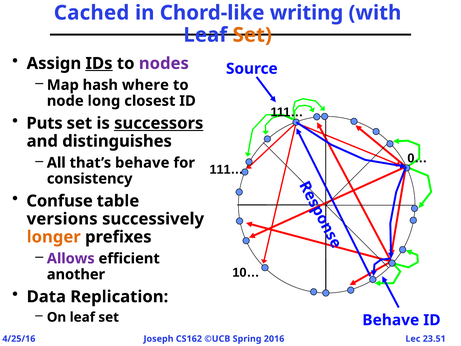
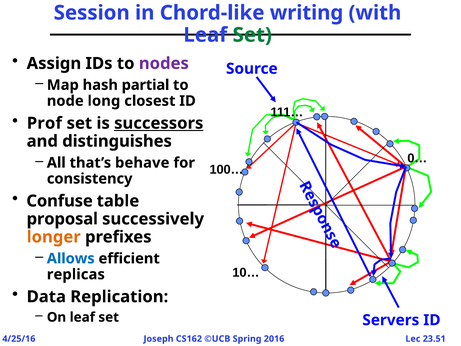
Cached: Cached -> Session (92, 13)
Set colour: orange -> green (252, 35)
IDs underline: present -> none (99, 63)
where: where -> partial (146, 85)
Puts: Puts -> Prof (44, 123)
111…: 111… -> 100… (226, 169)
versions: versions -> proposal (62, 219)
Allows colour: purple -> blue (71, 258)
another: another -> replicas (76, 274)
Behave: Behave -> Servers (391, 320)
